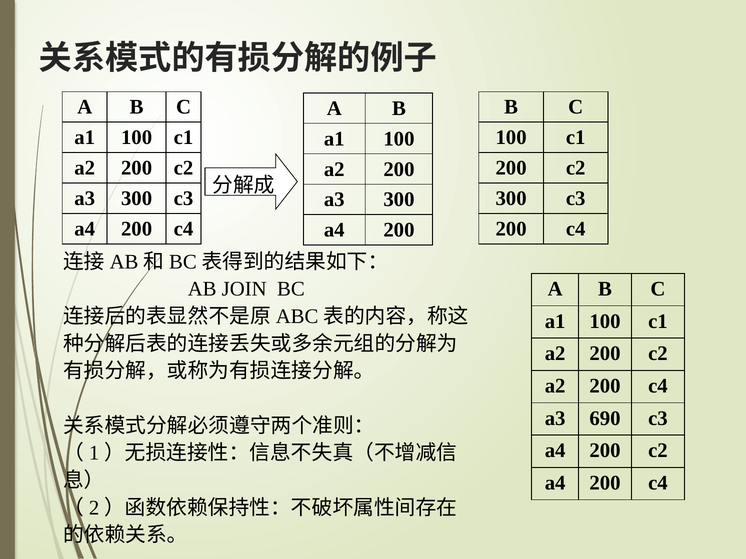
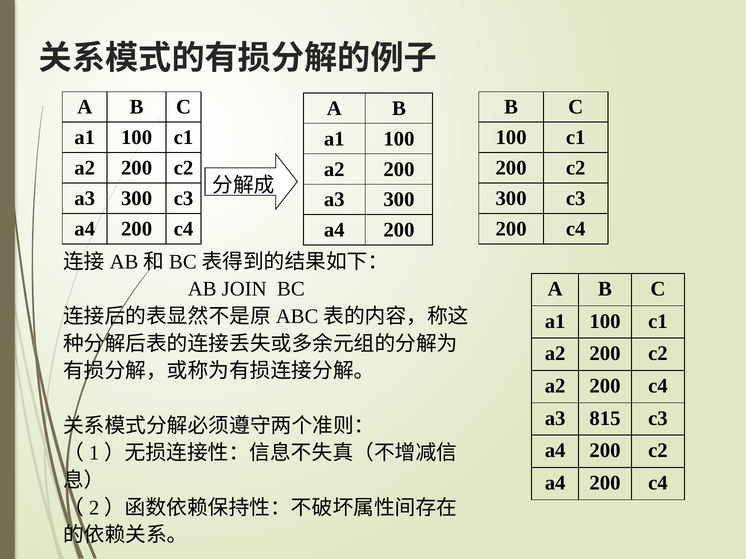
690: 690 -> 815 (605, 419)
